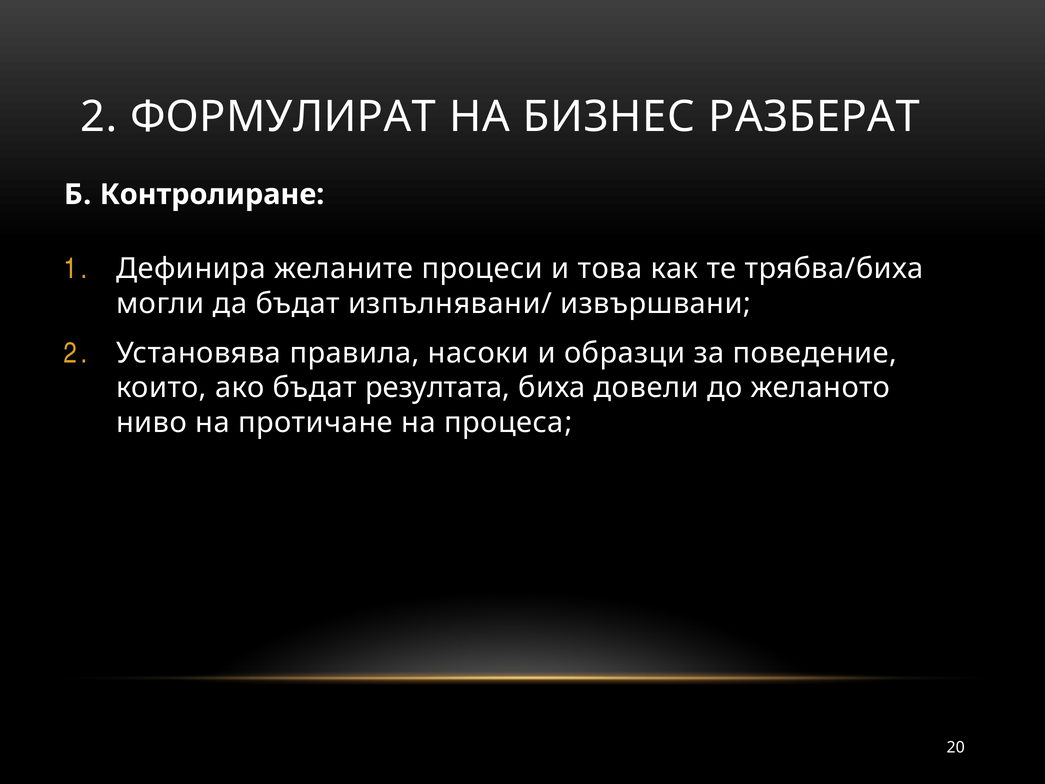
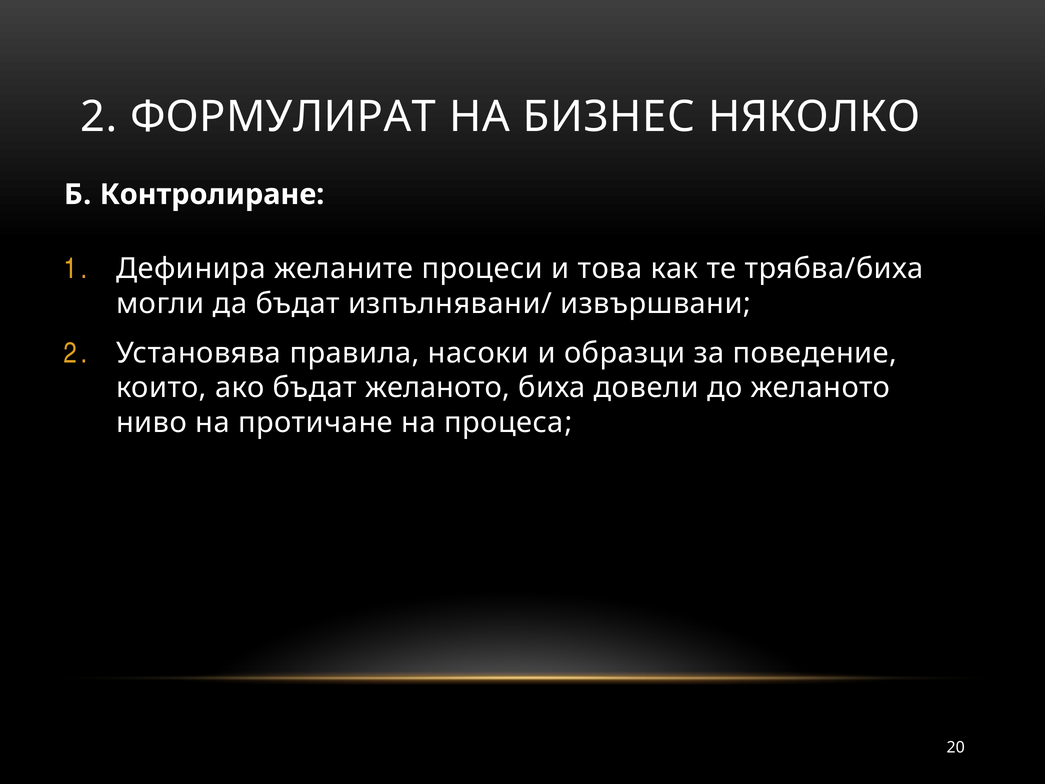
РАЗБЕРАТ: РАЗБЕРАТ -> НЯКОЛКО (814, 117)
бъдат резултата: резултата -> желаното (438, 388)
